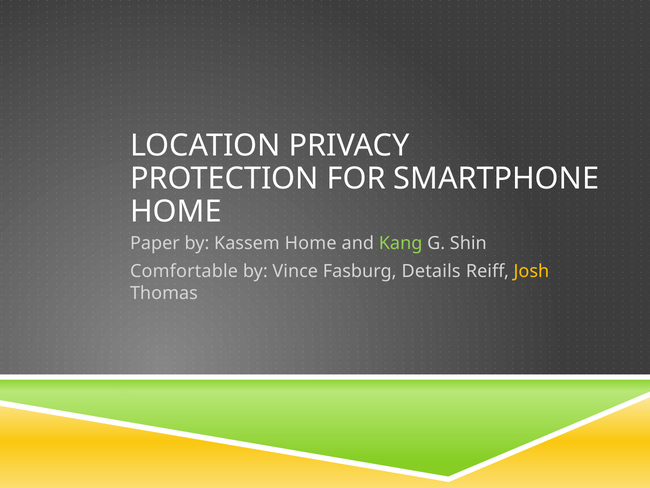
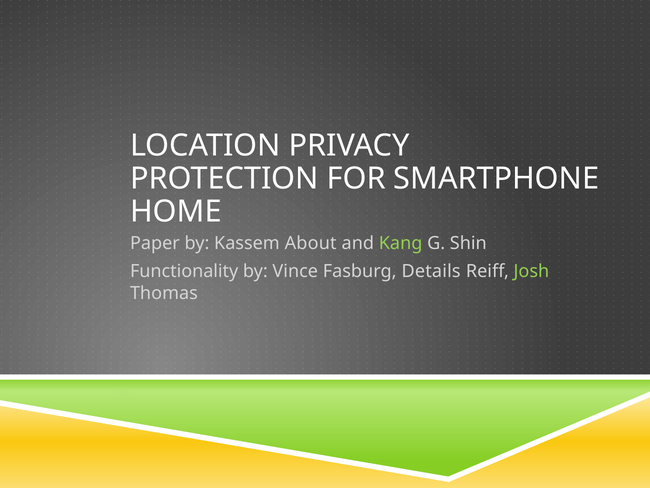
Kassem Home: Home -> About (311, 243)
Comfortable: Comfortable -> Functionality (184, 271)
Josh colour: yellow -> light green (531, 271)
